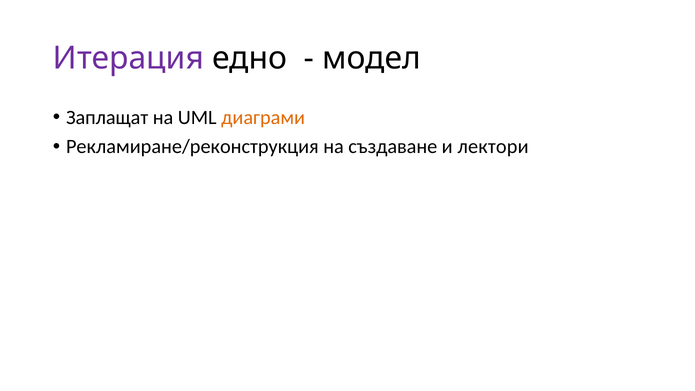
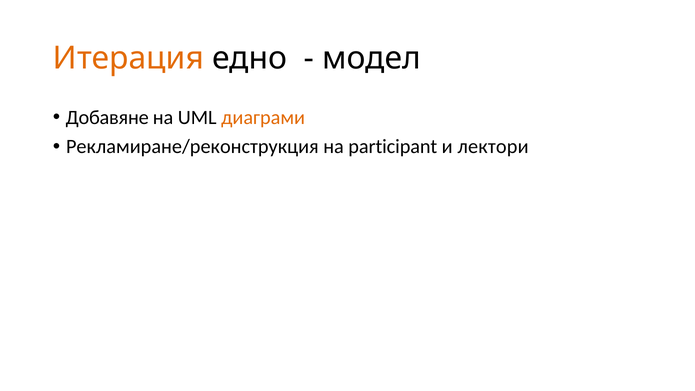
Итерация colour: purple -> orange (128, 58)
Заплащат: Заплащат -> Добавяне (107, 117)
създаване: създаване -> participant (393, 147)
